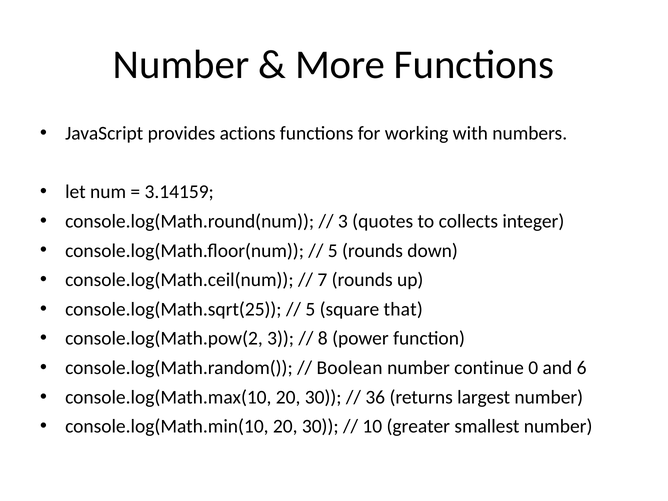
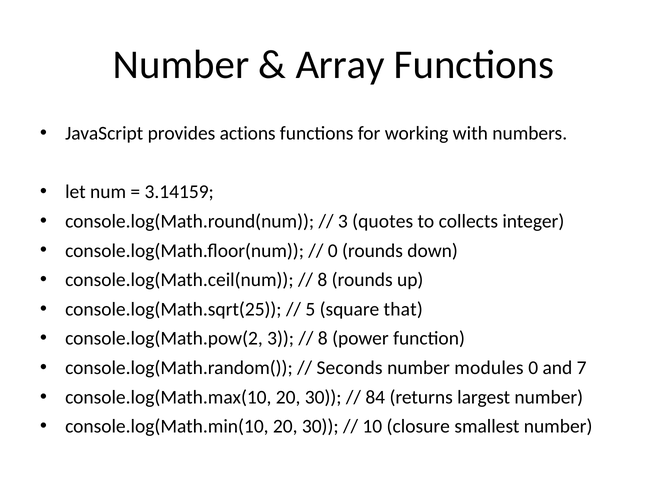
More: More -> Array (340, 65)
5: 5 -> 0 (333, 251)
7: 7 -> 8 (322, 280)
Boolean: Boolean -> Seconds (350, 368)
continue: continue -> modules (489, 368)
6: 6 -> 7 (582, 368)
36: 36 -> 84 (375, 397)
greater: greater -> closure (418, 427)
